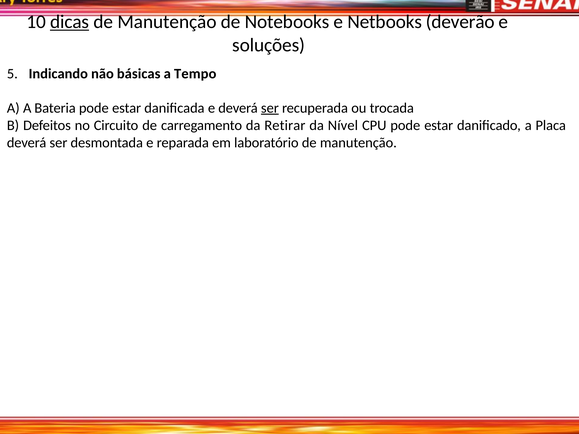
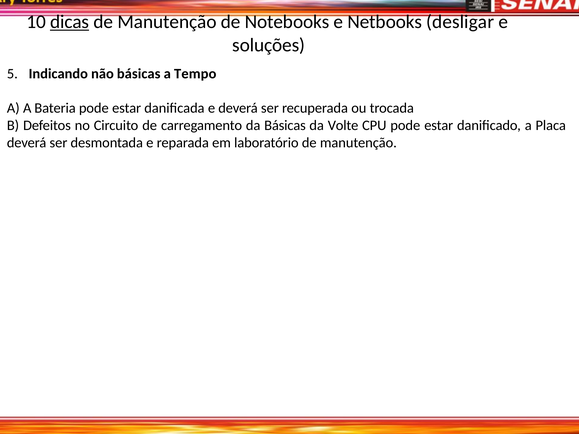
deverão: deverão -> desligar (460, 22)
ser underline: present -> none (270, 108)
da Retirar: Retirar -> Básicas (285, 125)
Nível: Nível -> Volte (343, 125)
